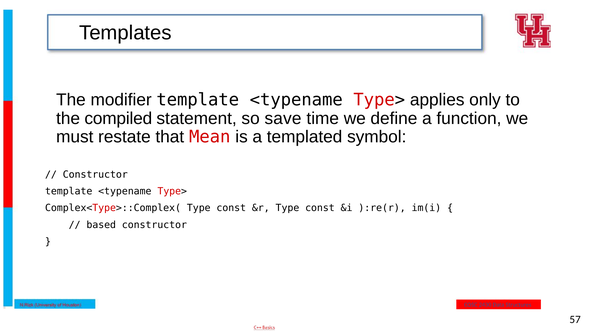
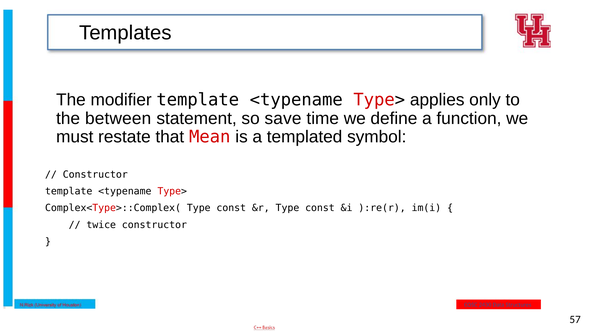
compiled: compiled -> between (118, 119)
based: based -> twice (101, 225)
